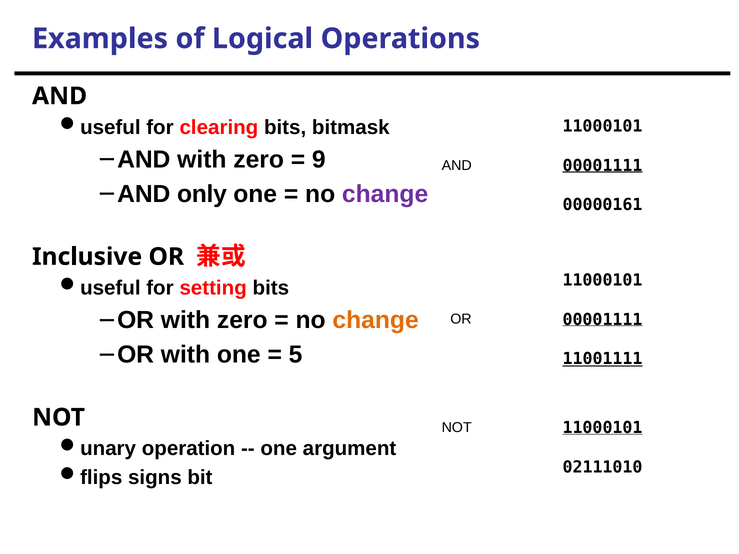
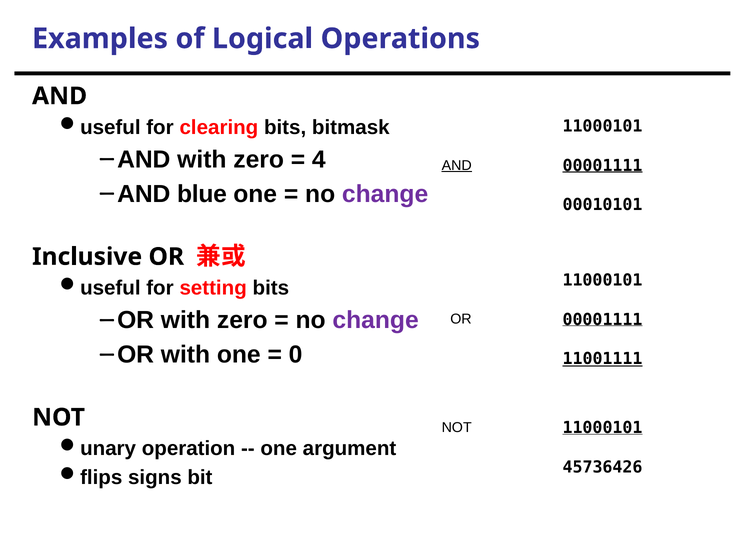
9: 9 -> 4 (319, 160)
AND underline: none -> present (457, 165)
only: only -> blue (202, 194)
00000161: 00000161 -> 00010101 (603, 205)
change colour: orange -> purple (376, 320)
5: 5 -> 0 (296, 355)
02111010: 02111010 -> 45736426 (603, 467)
